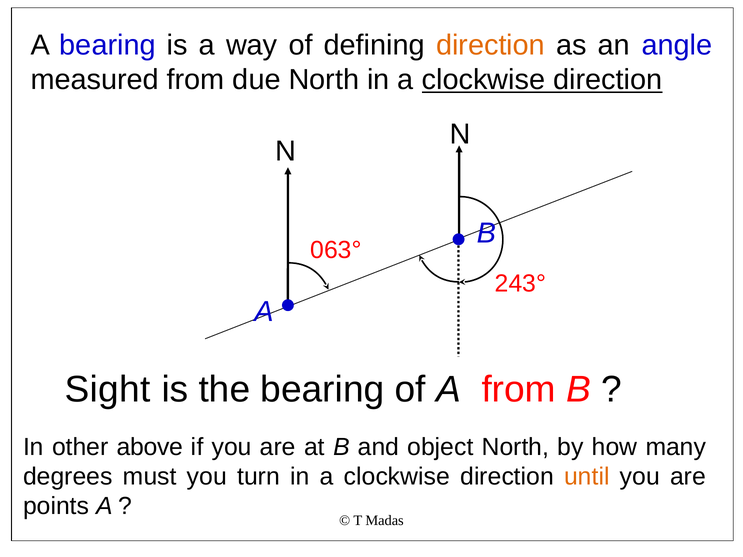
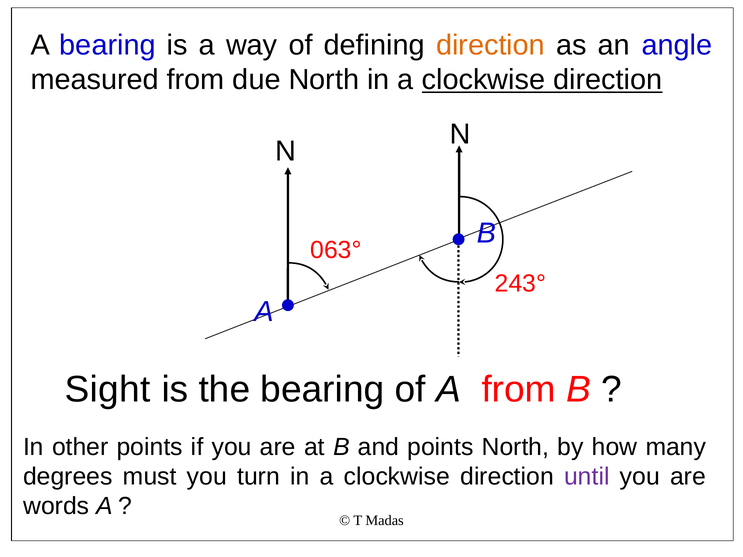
other above: above -> points (150, 447)
and object: object -> points (440, 447)
until colour: orange -> purple (587, 477)
points: points -> words (56, 507)
